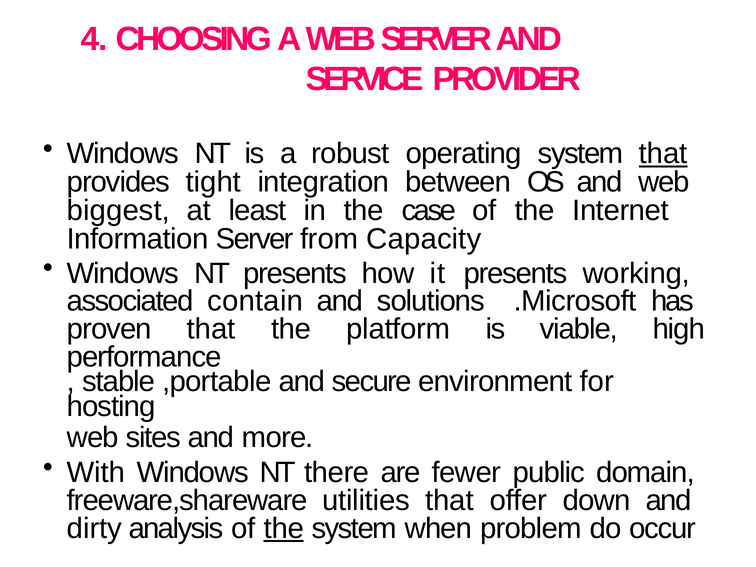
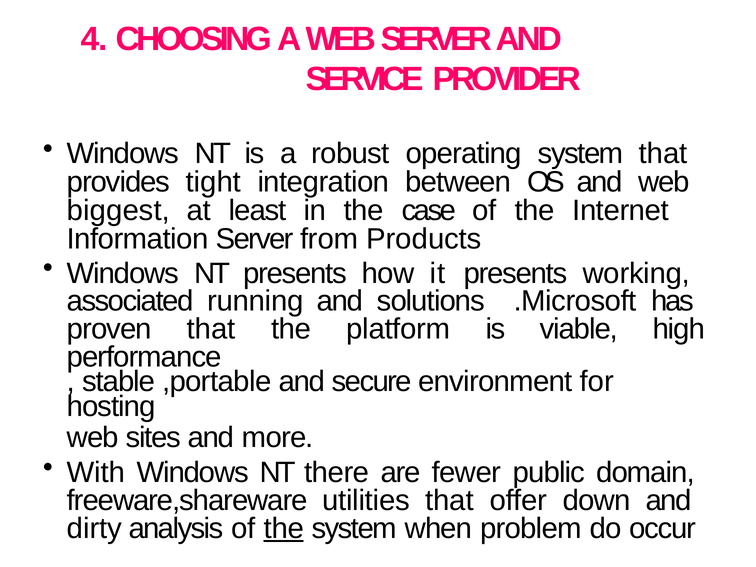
that underline: present -> none (663, 154)
Capacity: Capacity -> Products (424, 239)
contain: contain -> running (255, 301)
